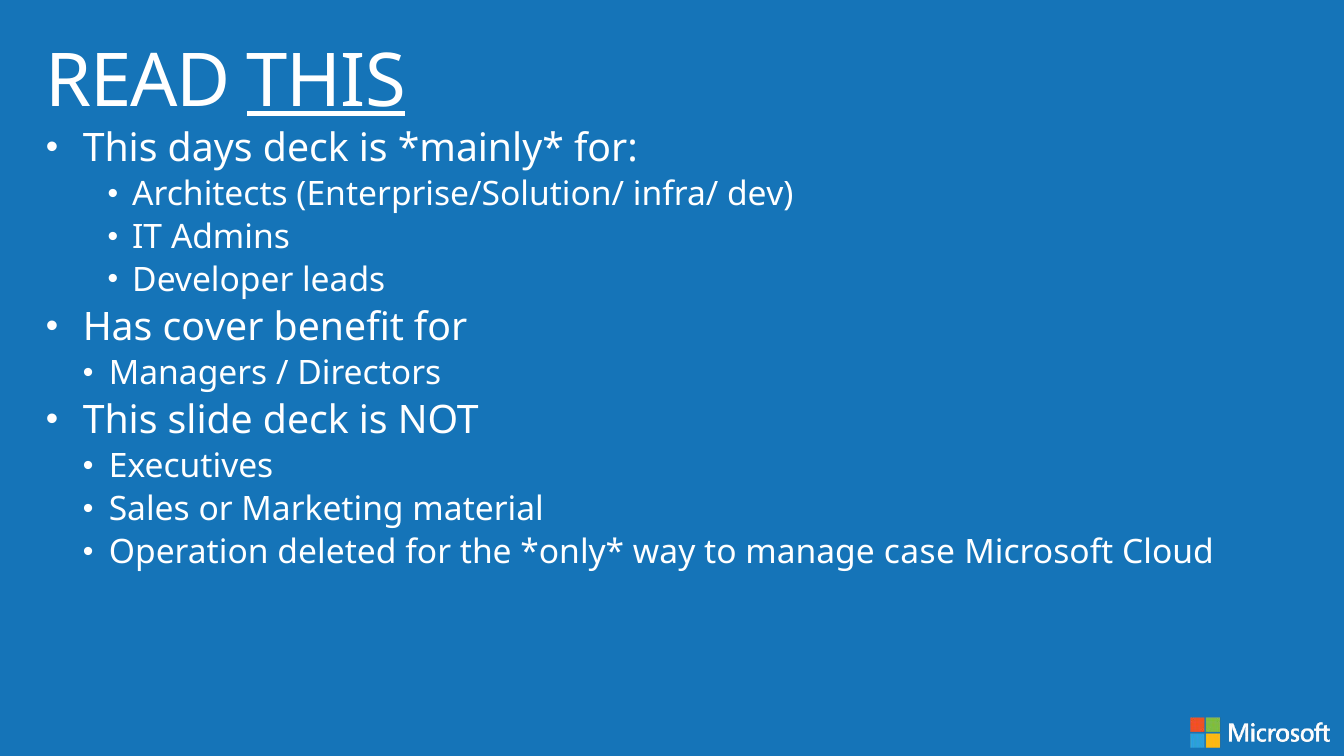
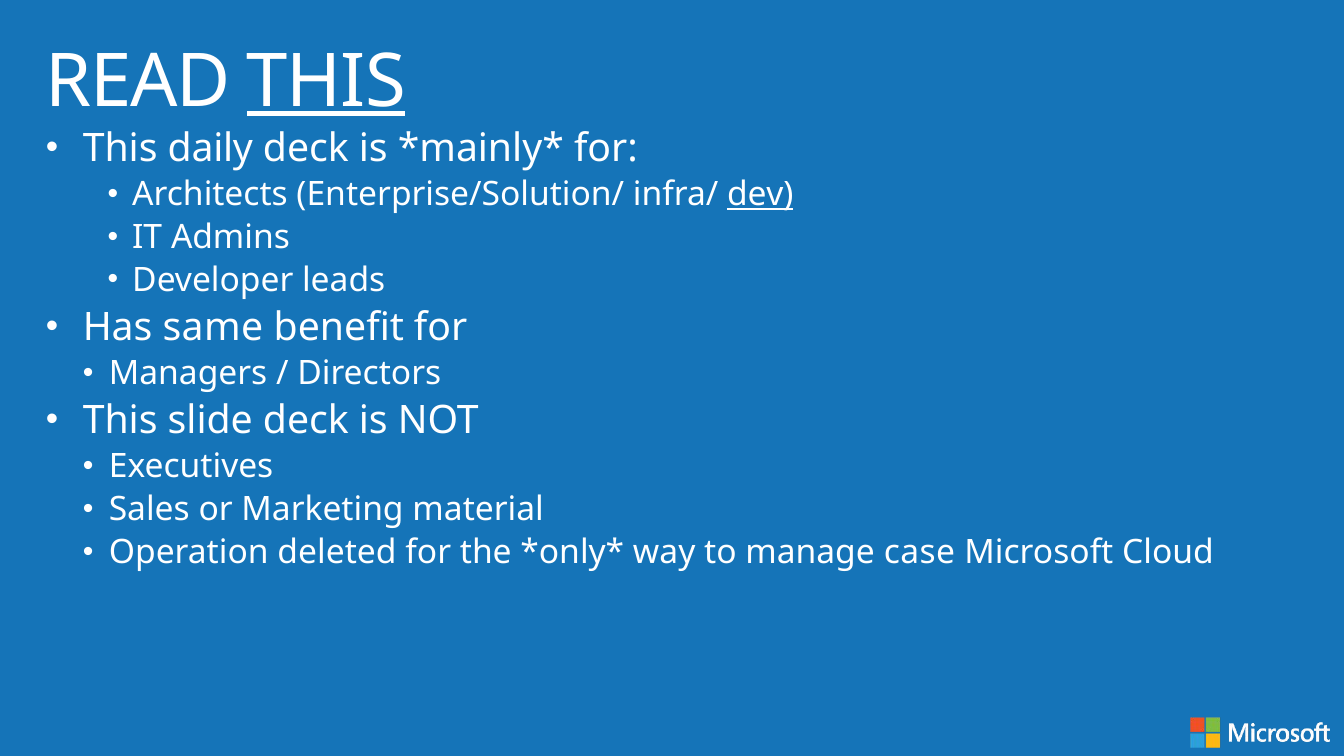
days: days -> daily (210, 148)
dev underline: none -> present (760, 194)
cover: cover -> same (213, 327)
